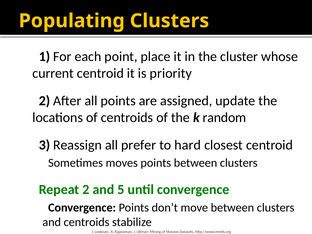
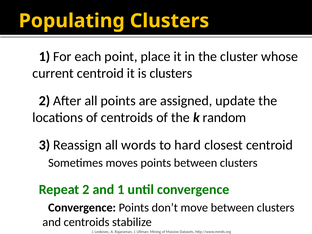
is priority: priority -> clusters (171, 73)
prefer: prefer -> words (139, 145)
5: 5 -> 1 (121, 190)
